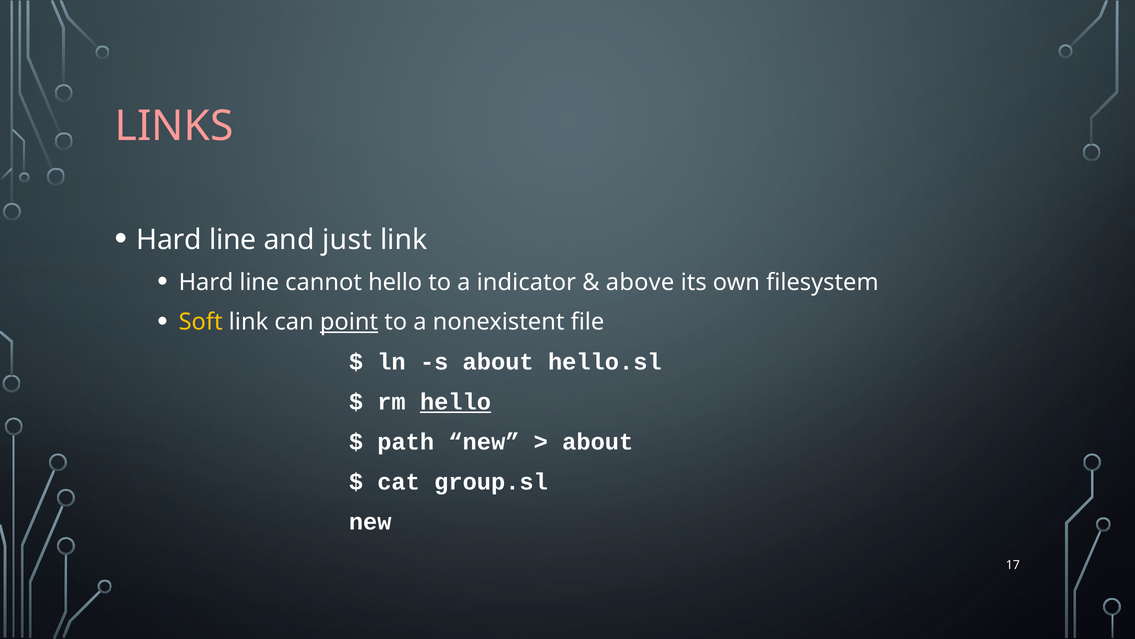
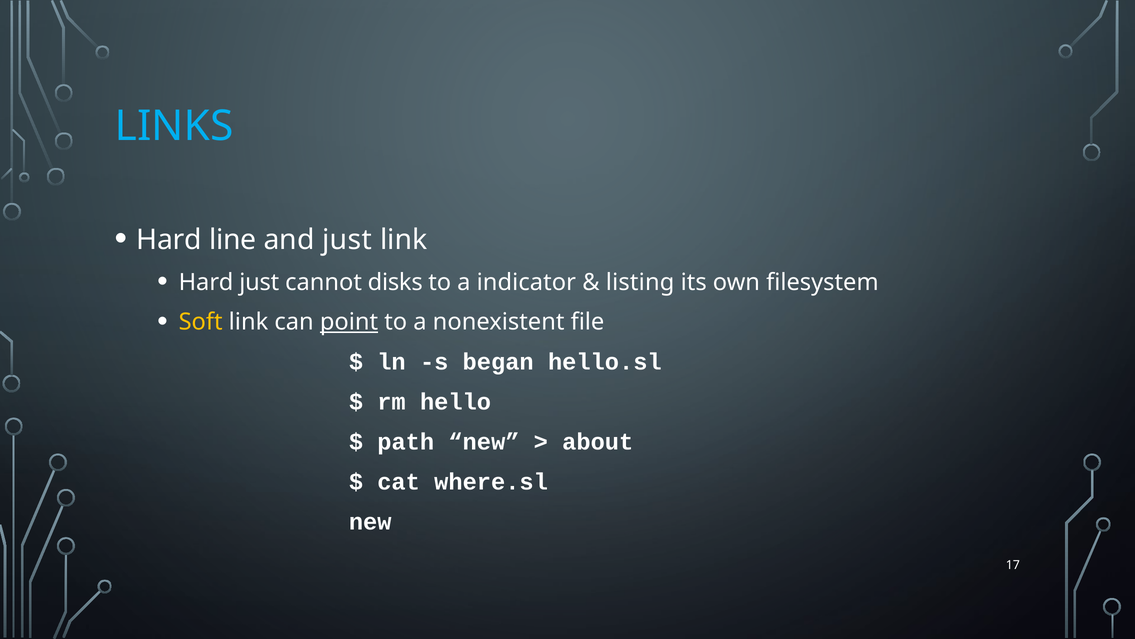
LINKS colour: pink -> light blue (174, 126)
line: line -> just (259, 282)
cannot hello: hello -> disks (395, 282)
above: above -> listing (640, 282)
s about: about -> began (498, 362)
hello underline: present -> none (455, 402)
group.sl: group.sl -> where.sl (491, 482)
